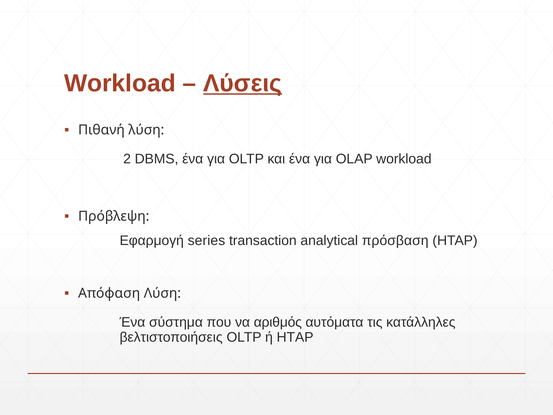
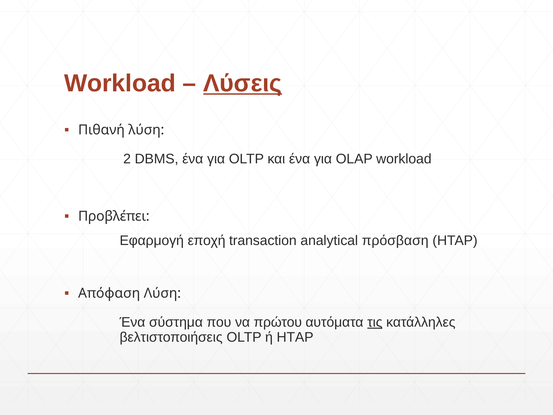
Πρόβλεψη: Πρόβλεψη -> Προβλέπει (114, 216)
series: series -> εποχή (207, 240)
αριθμός: αριθμός -> πρώτου (278, 322)
τις underline: none -> present (375, 322)
